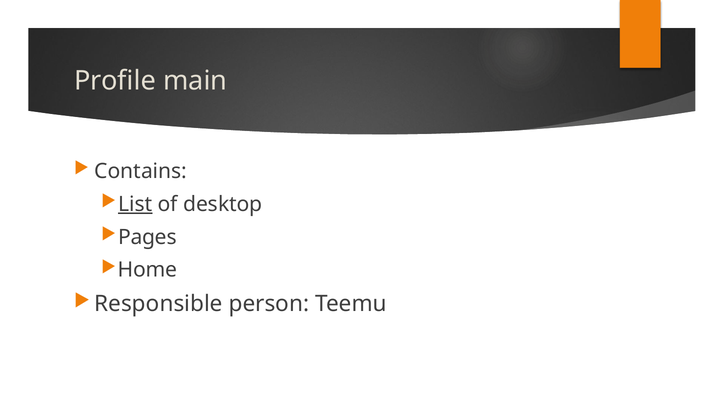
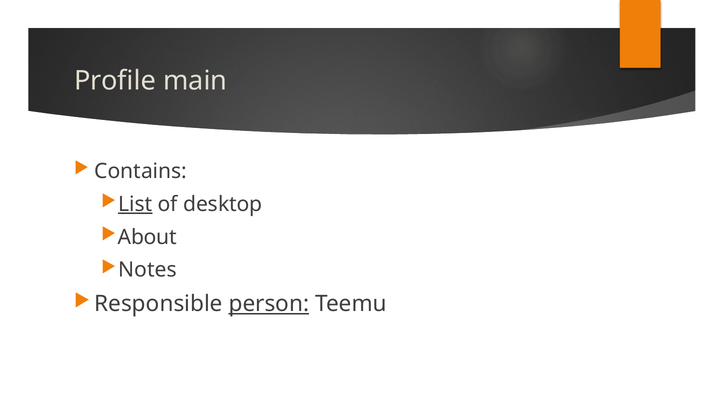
Pages: Pages -> About (147, 237)
Home: Home -> Notes (148, 270)
person underline: none -> present (269, 304)
